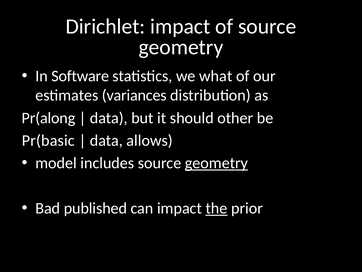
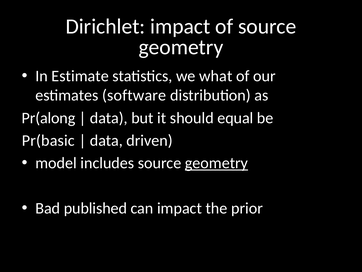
Software: Software -> Estimate (80, 76)
variances: variances -> software (134, 95)
other: other -> equal (235, 118)
allows: allows -> driven (150, 140)
the underline: present -> none (216, 208)
